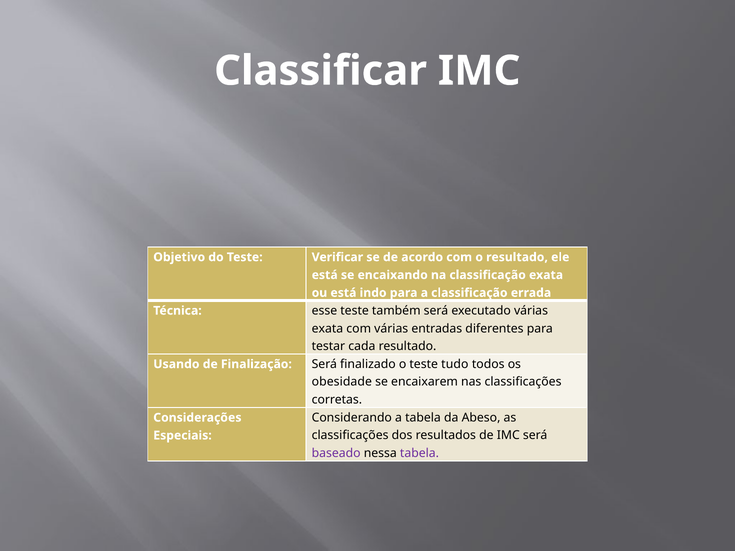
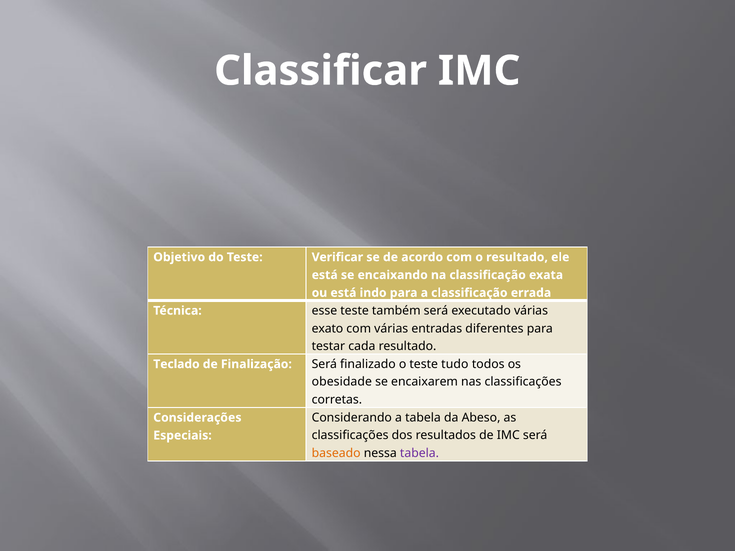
exata: exata -> exato (327, 329)
Usando: Usando -> Teclado (176, 364)
baseado colour: purple -> orange (336, 453)
